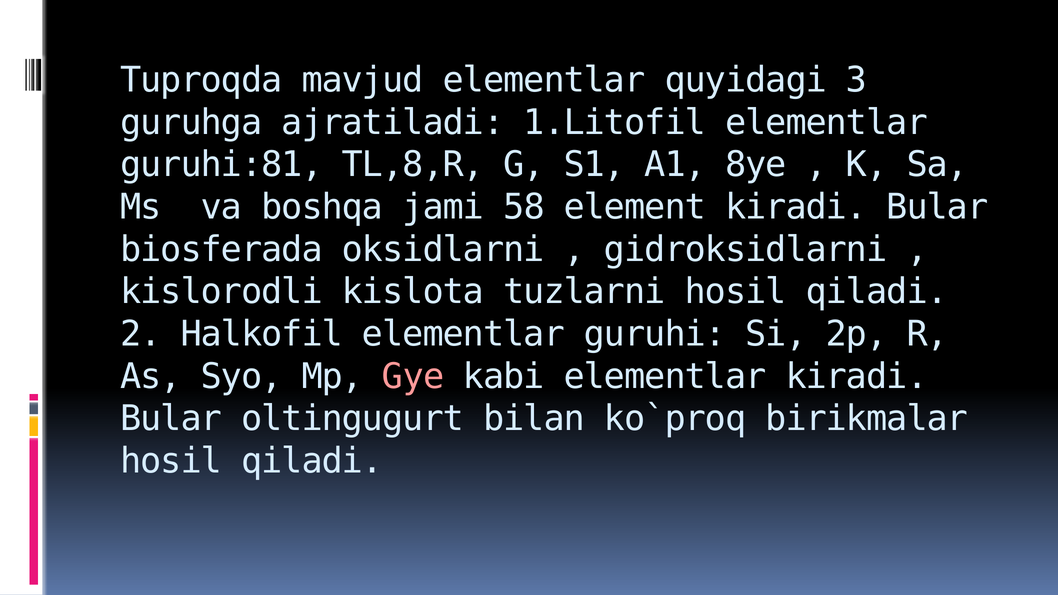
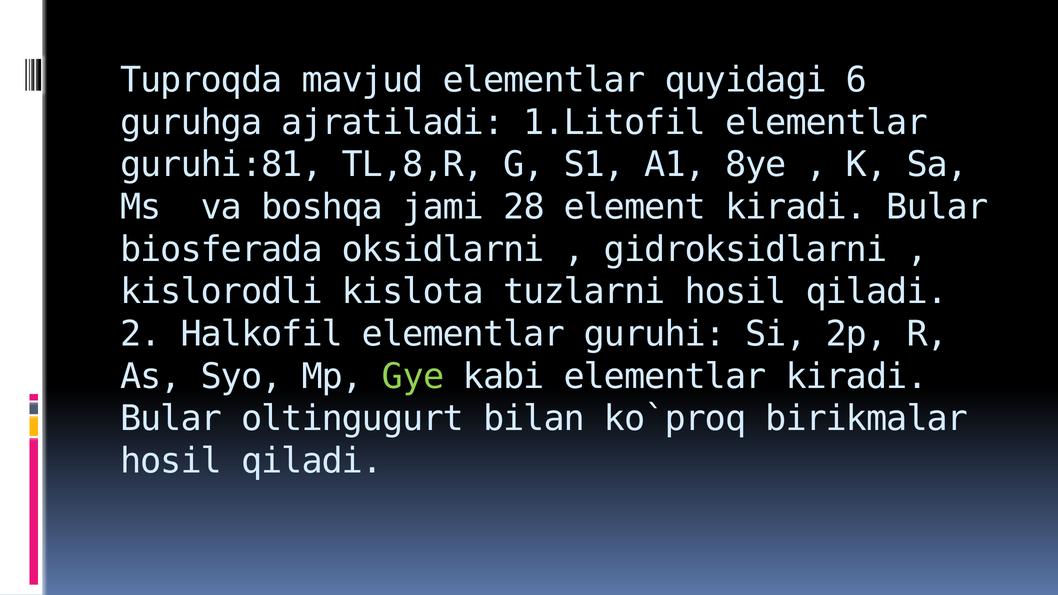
3: 3 -> 6 (857, 80)
58: 58 -> 28 (524, 207)
Gye colour: pink -> light green (413, 377)
